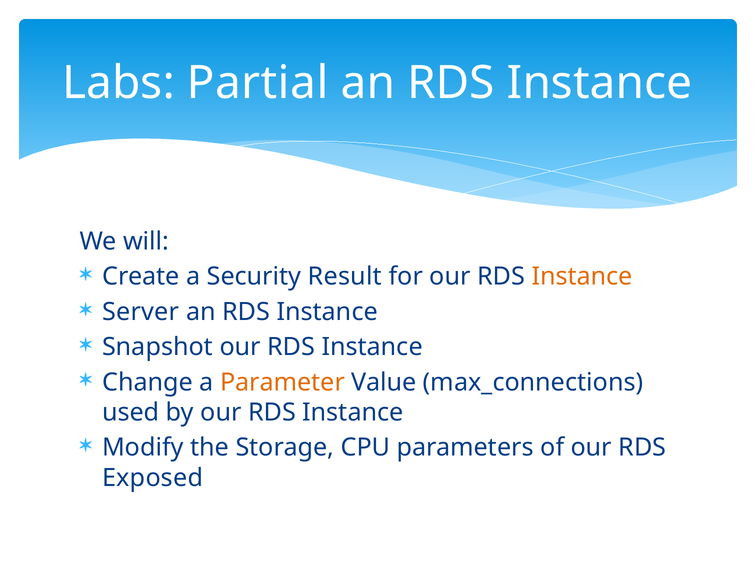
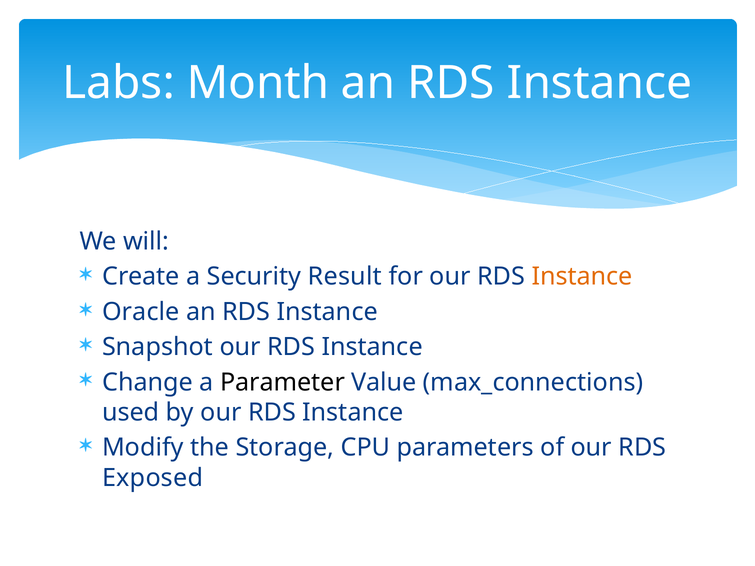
Partial: Partial -> Month (258, 83)
Server: Server -> Oracle (141, 312)
Parameter colour: orange -> black (283, 382)
